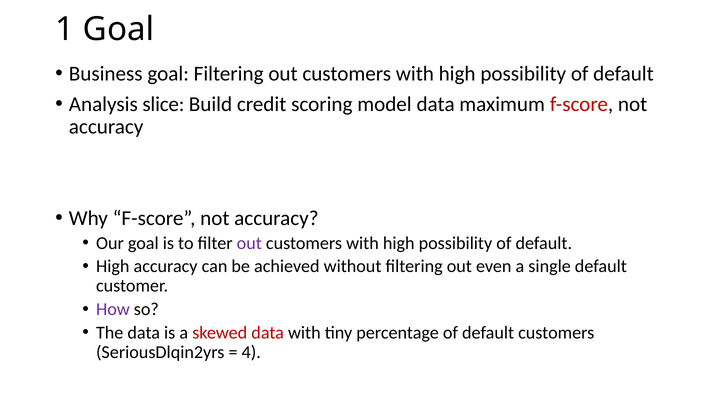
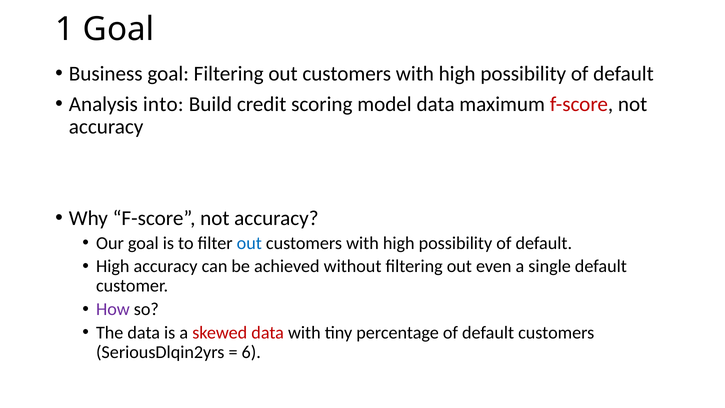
slice: slice -> into (163, 104)
out colour: purple -> blue (249, 243)
4: 4 -> 6 (251, 352)
